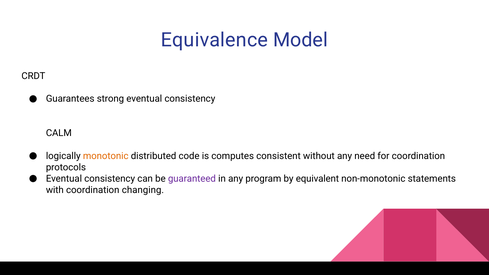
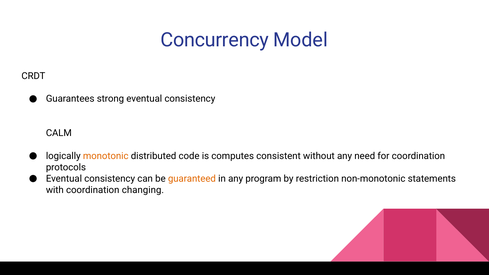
Equivalence: Equivalence -> Concurrency (215, 40)
guaranteed colour: purple -> orange (192, 179)
equivalent: equivalent -> restriction (317, 179)
